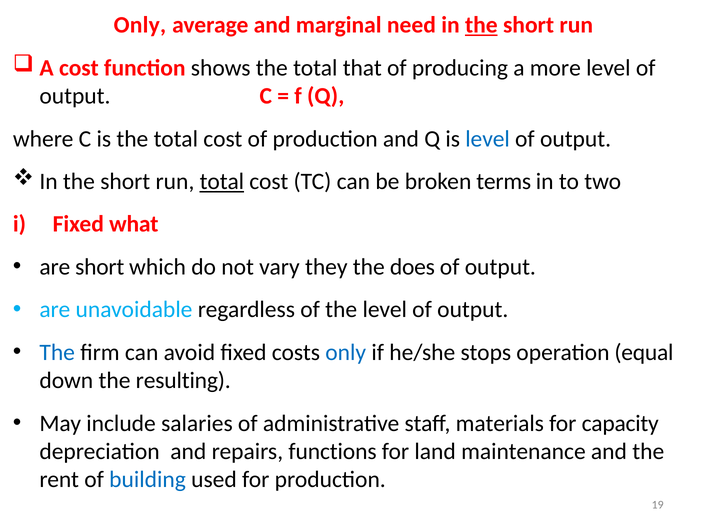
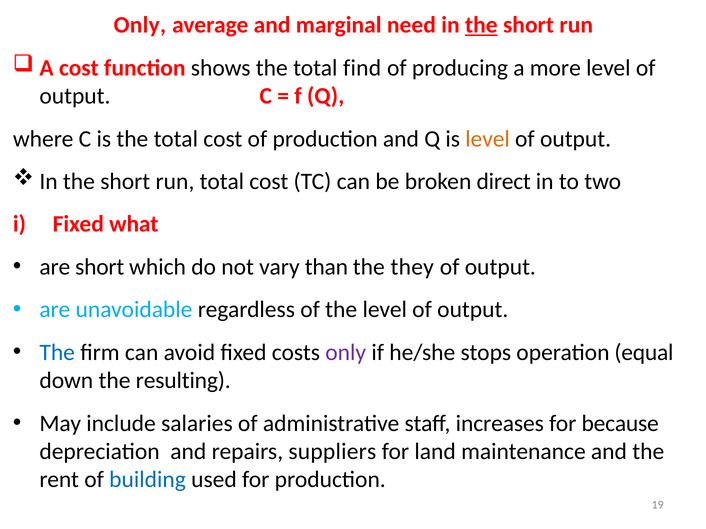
that: that -> find (362, 68)
level colour: blue -> orange (488, 139)
total underline: present -> none (222, 182)
terms: terms -> direct (504, 182)
they: they -> than (326, 267)
does: does -> they (412, 267)
only colour: blue -> purple (346, 353)
materials: materials -> increases (500, 424)
capacity: capacity -> because (620, 424)
functions: functions -> suppliers (332, 452)
